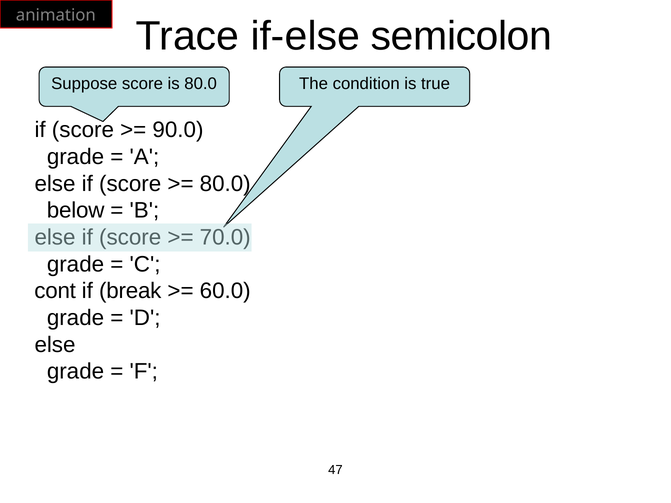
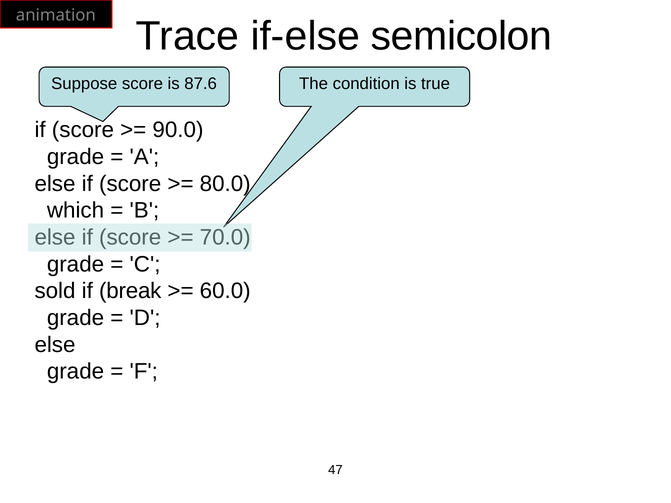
is 80.0: 80.0 -> 87.6 (201, 84)
below: below -> which (76, 211)
cont: cont -> sold (55, 291)
